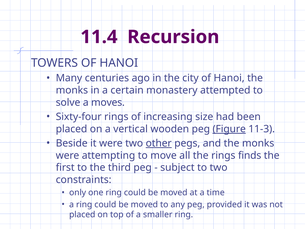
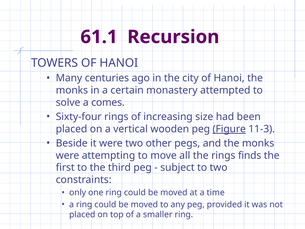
11.4: 11.4 -> 61.1 (99, 37)
moves: moves -> comes (108, 102)
other underline: present -> none (159, 143)
